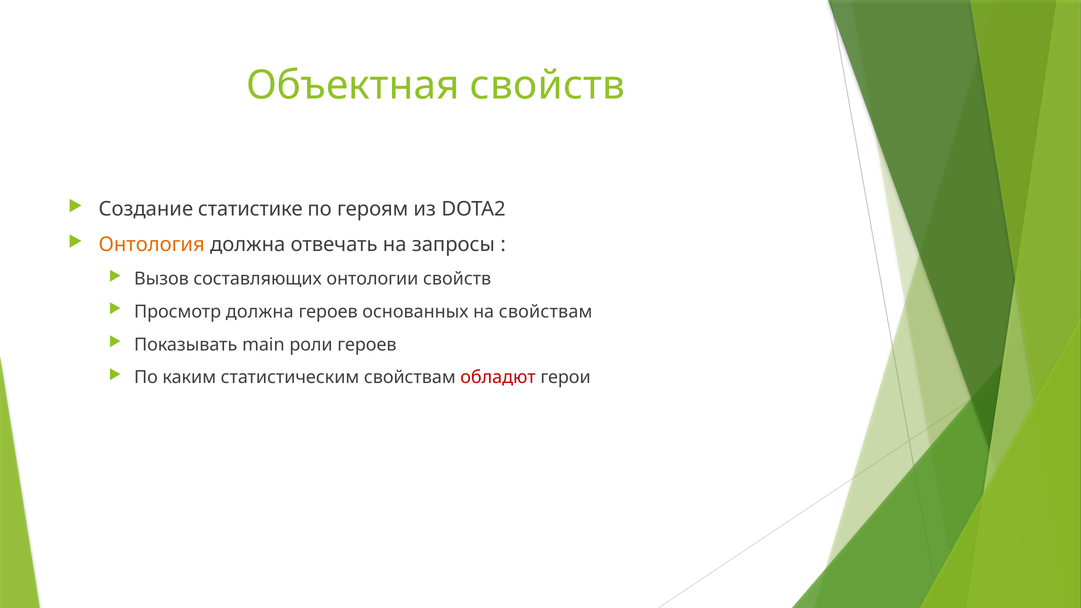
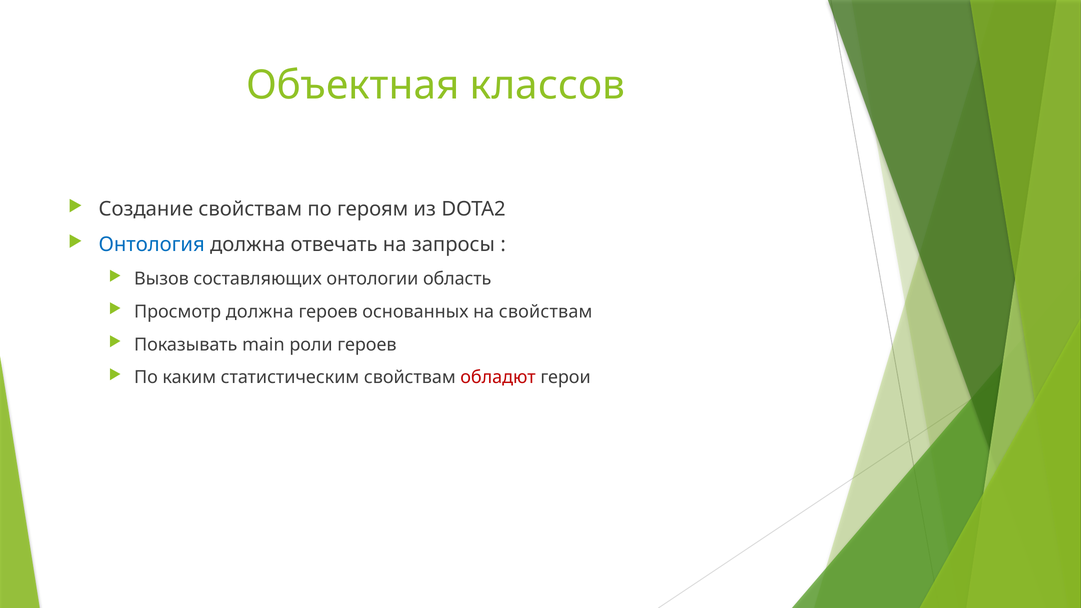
Объектная свойств: свойств -> классов (548, 85)
Создание статистике: статистике -> свойствам (250, 209)
Онтология colour: orange -> blue (152, 245)
онтологии свойств: свойств -> область (457, 279)
